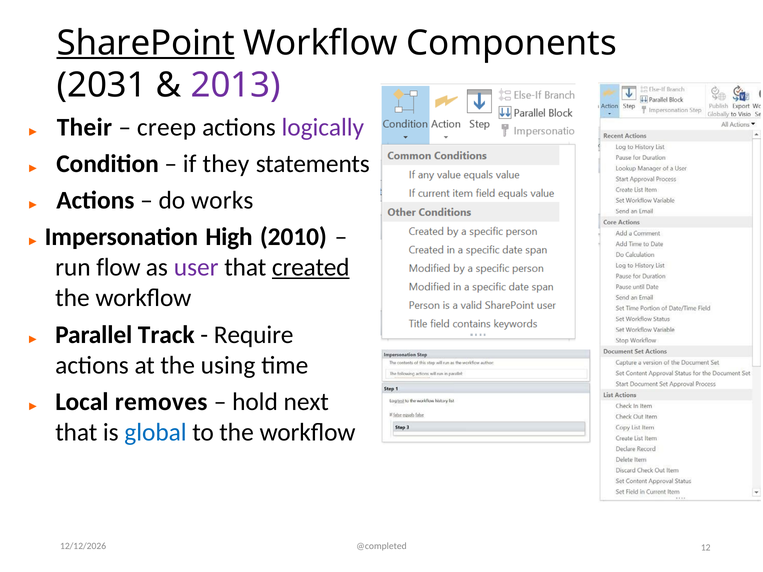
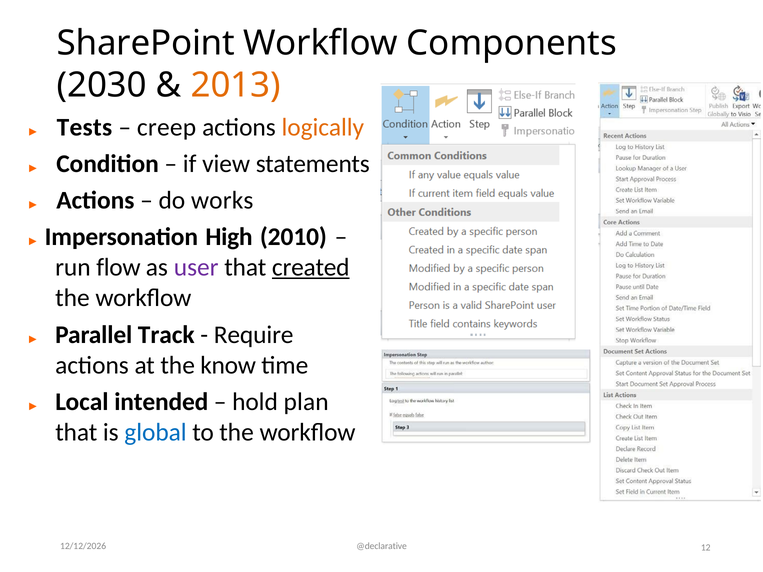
SharePoint underline: present -> none (146, 43)
2031: 2031 -> 2030 (102, 85)
2013 colour: purple -> orange (236, 85)
Their: Their -> Tests (84, 127)
logically colour: purple -> orange (323, 127)
they: they -> view (226, 164)
using: using -> know (228, 365)
removes: removes -> intended (161, 402)
next: next -> plan (306, 402)
@completed: @completed -> @declarative (382, 546)
